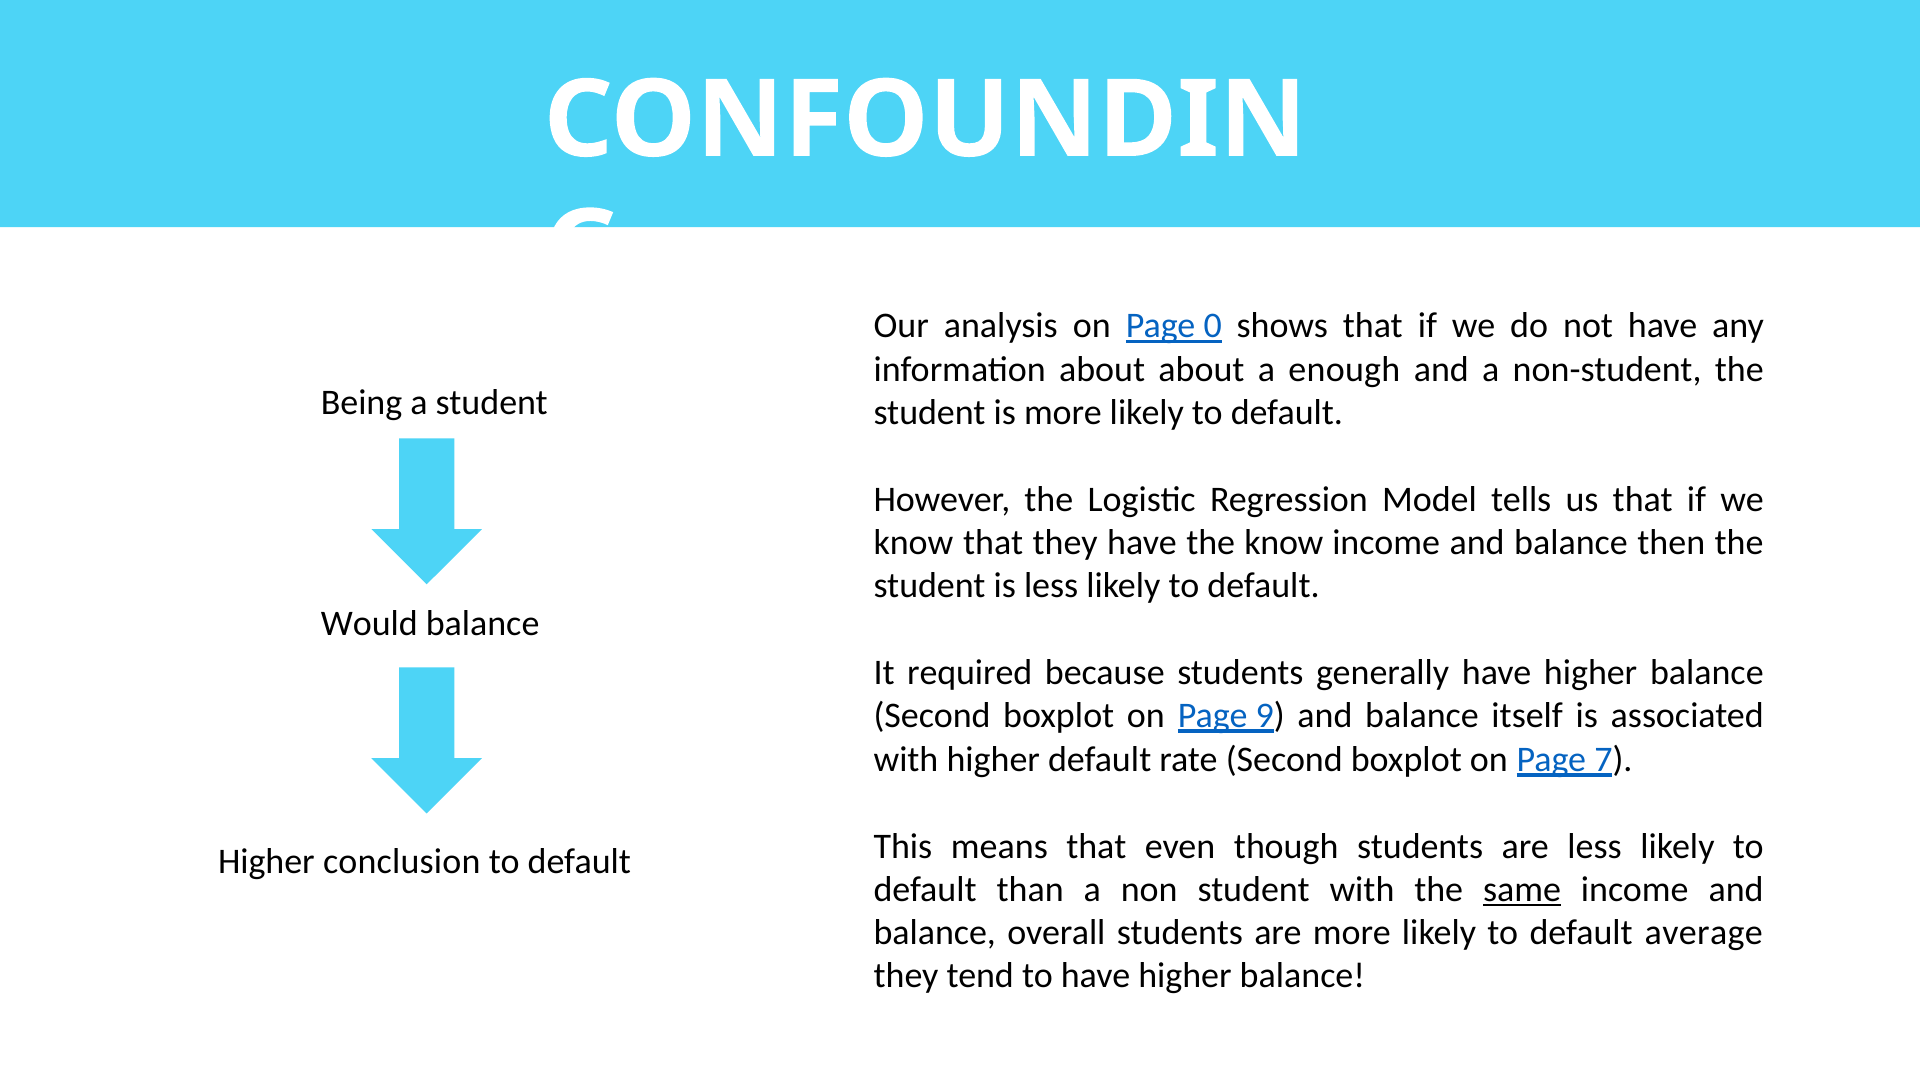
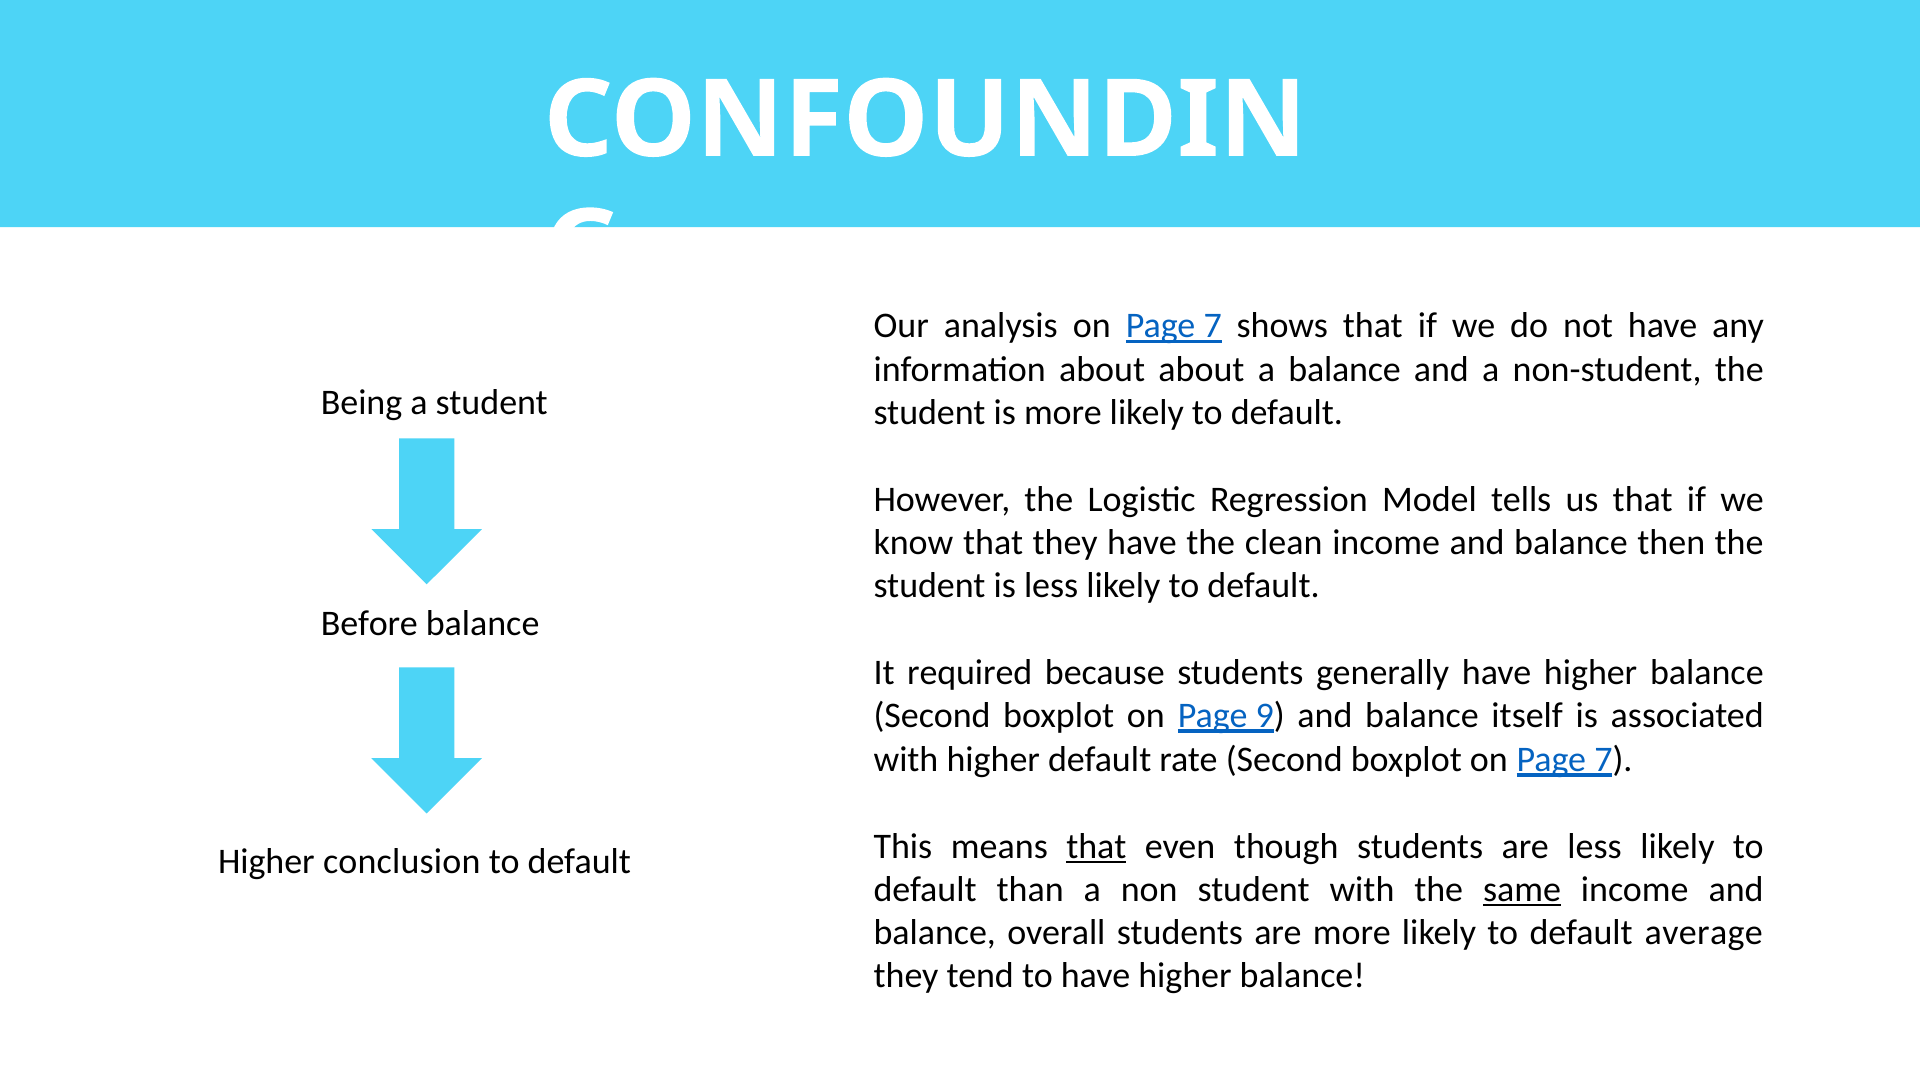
analysis on Page 0: 0 -> 7 (1213, 326)
a enough: enough -> balance (1345, 370)
the know: know -> clean (1284, 543)
Would: Would -> Before (369, 624)
that underline: none -> present (1096, 846)
